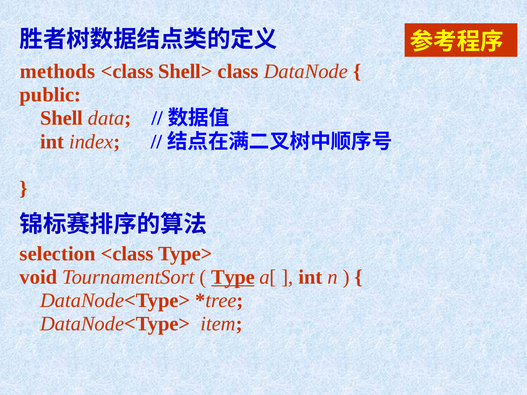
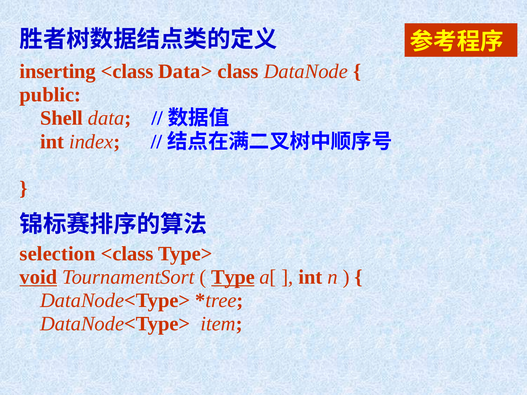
methods: methods -> inserting (58, 72)
Shell>: Shell> -> Data> (185, 72)
void underline: none -> present (38, 277)
